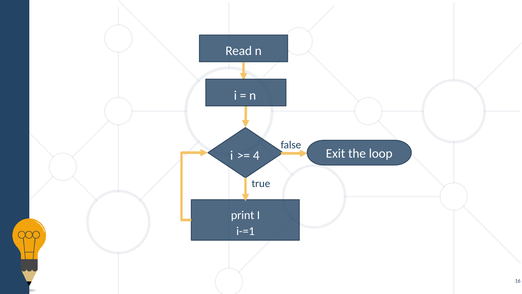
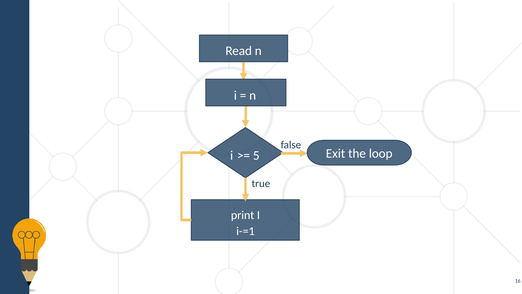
4: 4 -> 5 (256, 155)
